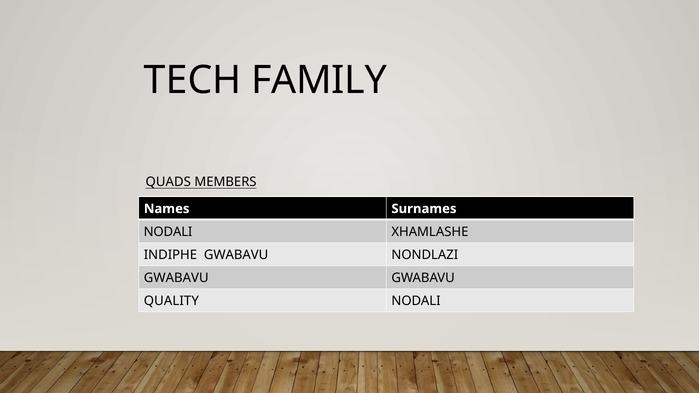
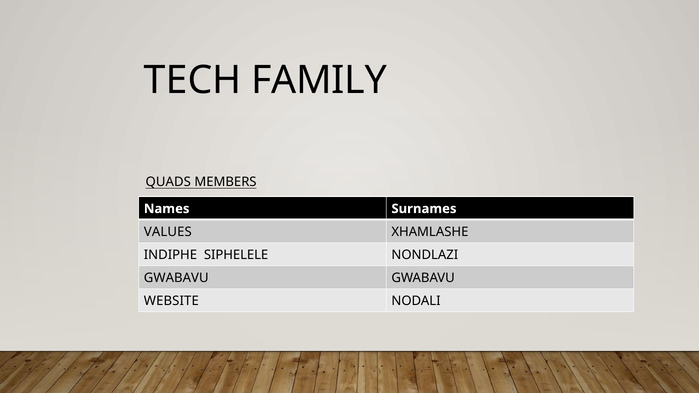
NODALI: NODALI -> VALUES (168, 232)
INDIPHE GWABAVU: GWABAVU -> SIPHELELE (236, 255)
QUALITY: QUALITY -> WEBSITE (171, 301)
